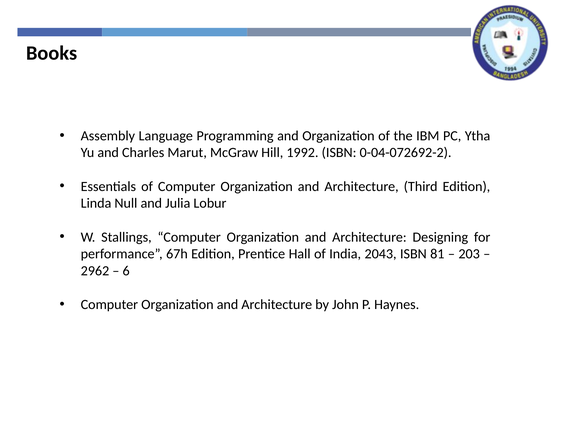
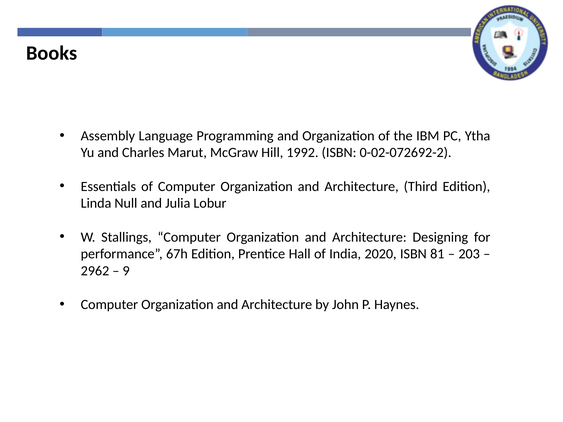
0-04-072692-2: 0-04-072692-2 -> 0-02-072692-2 (406, 153)
2043: 2043 -> 2020 (381, 254)
6: 6 -> 9 (126, 271)
